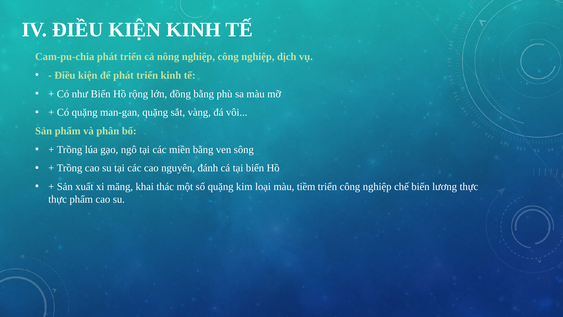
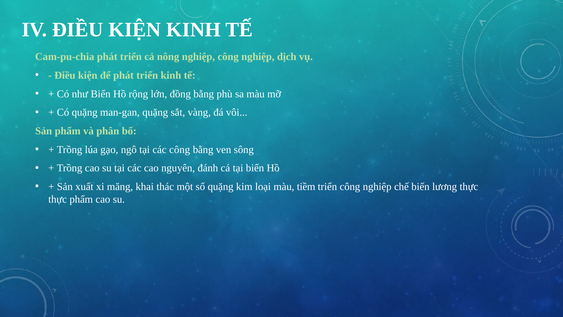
các miền: miền -> công (180, 149)
